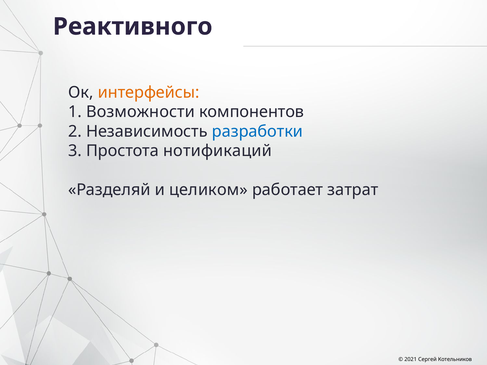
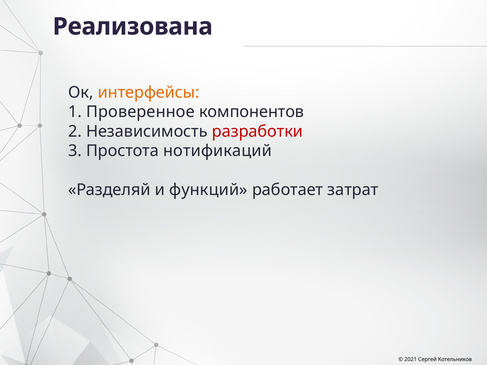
Реактивного: Реактивного -> Реализована (133, 27)
Возможности: Возможности -> Проверенное (140, 112)
разработки colour: blue -> red (257, 132)
целиком: целиком -> функций (208, 190)
